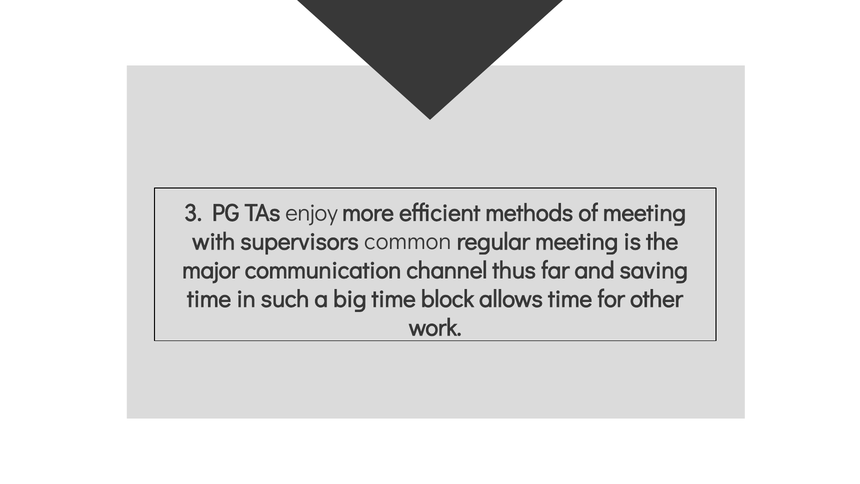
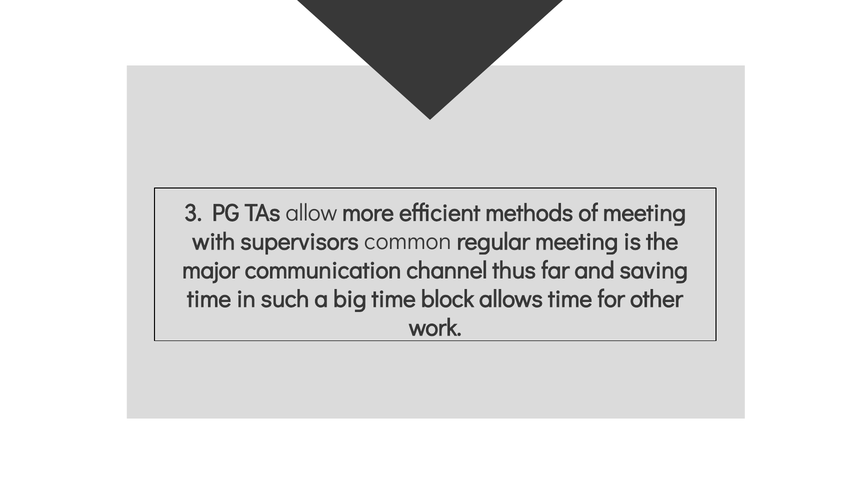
enjoy: enjoy -> allow (312, 213)
